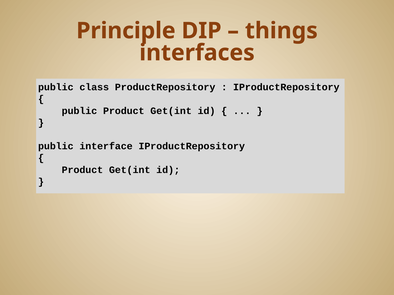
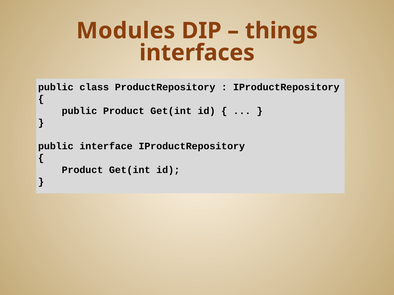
Principle: Principle -> Modules (126, 31)
